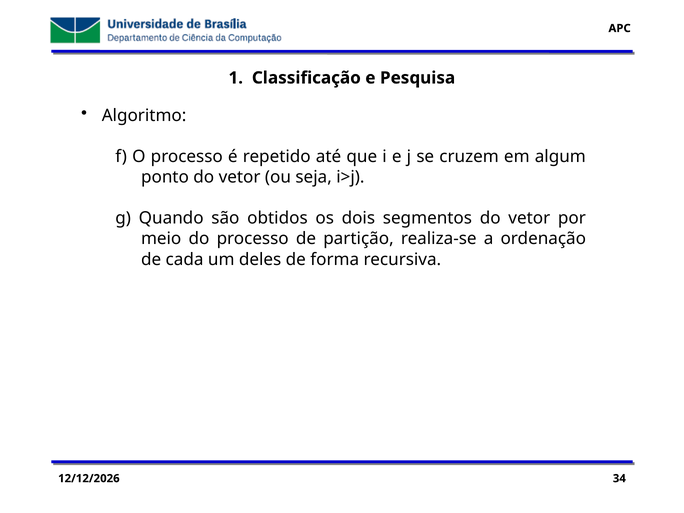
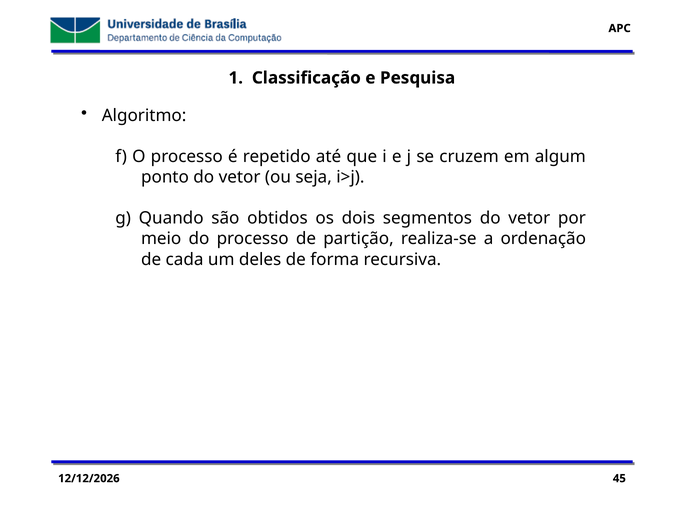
34: 34 -> 45 (619, 478)
